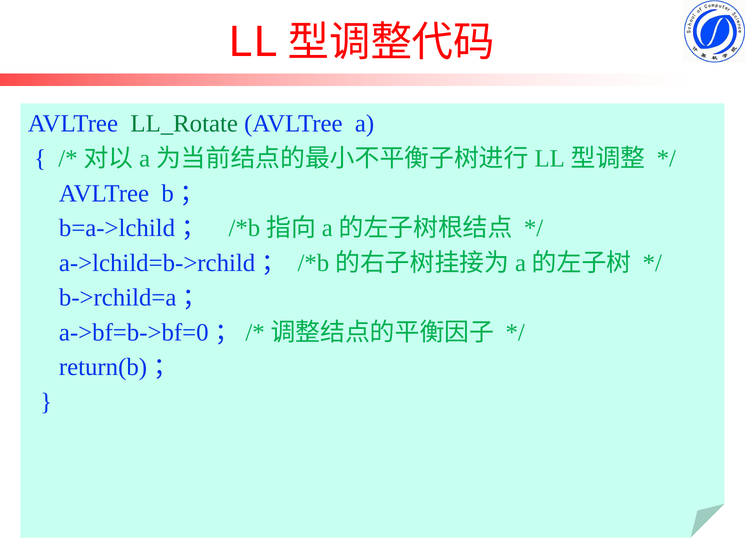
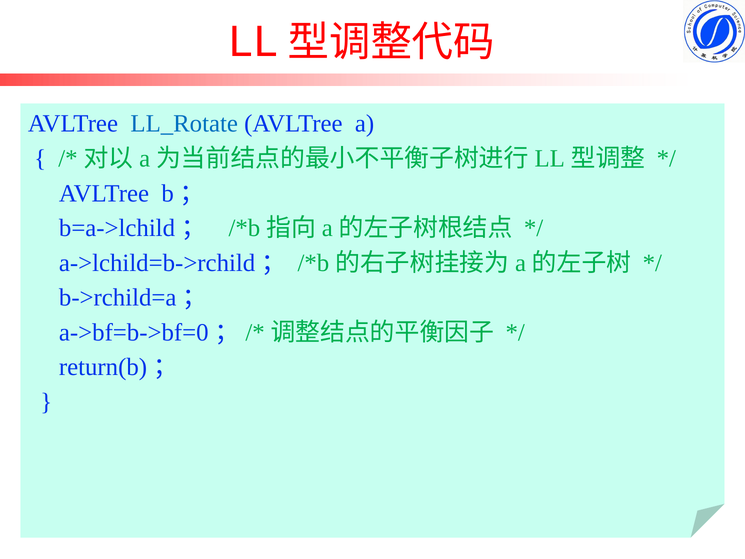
LL_Rotate colour: green -> blue (184, 124)
